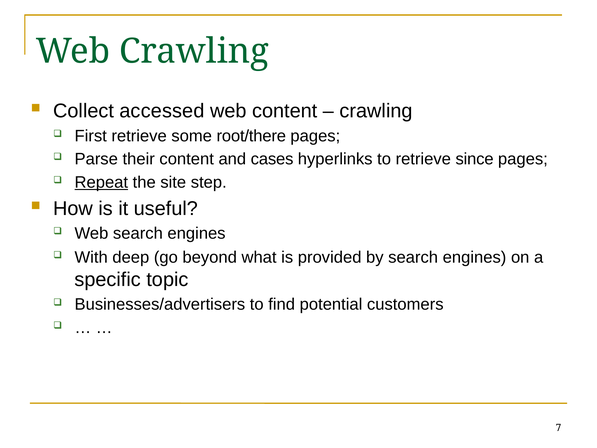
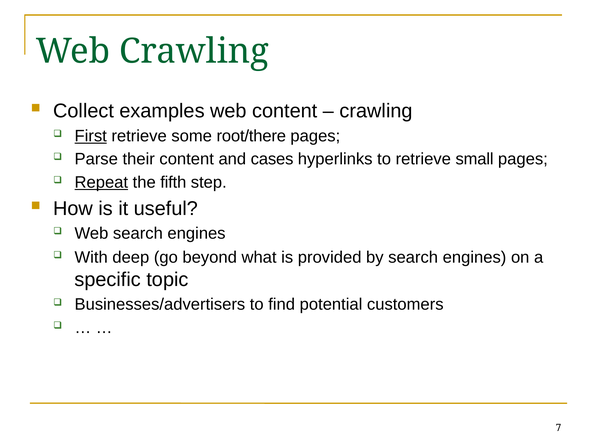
accessed: accessed -> examples (162, 111)
First underline: none -> present (91, 136)
since: since -> small (475, 159)
site: site -> fifth (173, 182)
